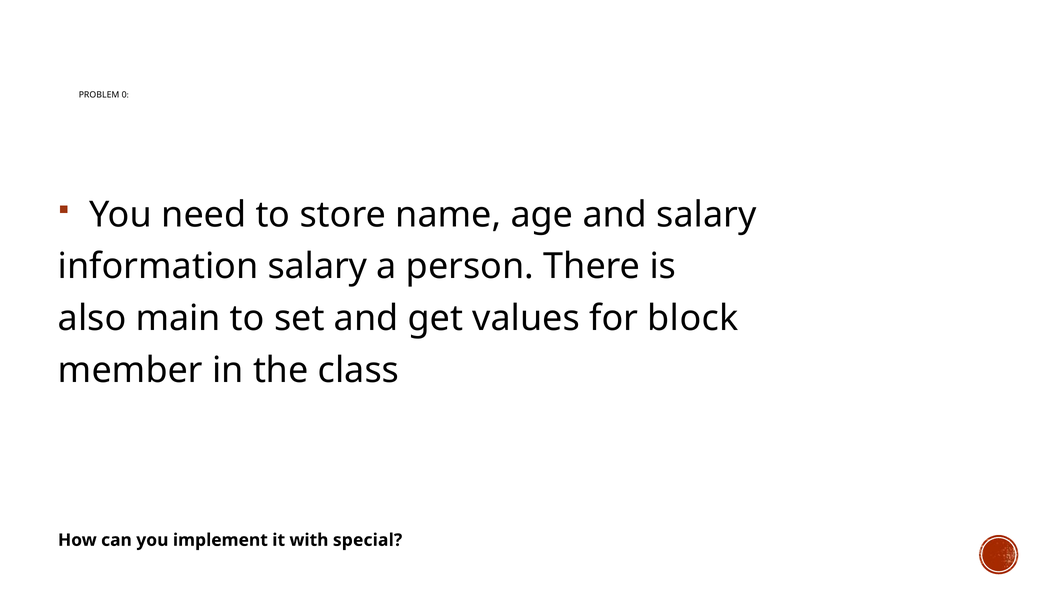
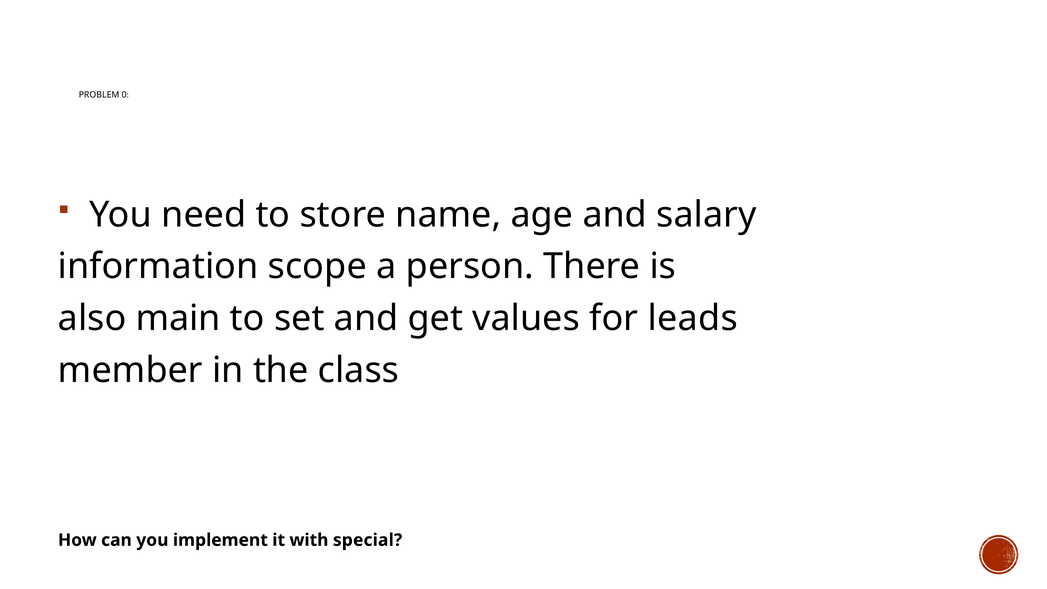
information salary: salary -> scope (317, 267)
block: block -> leads (693, 318)
